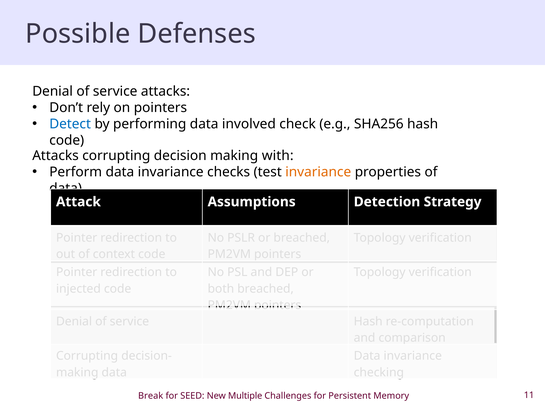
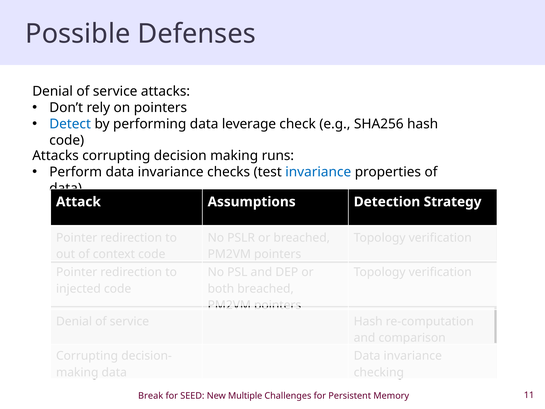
involved: involved -> leverage (249, 124)
with: with -> runs (278, 156)
invariance colour: orange -> blue (318, 172)
